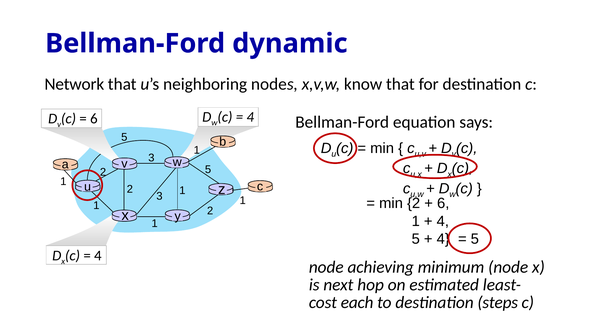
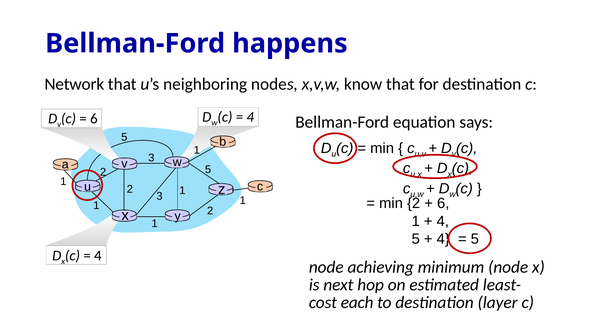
dynamic: dynamic -> happens (290, 43)
steps: steps -> layer (498, 302)
